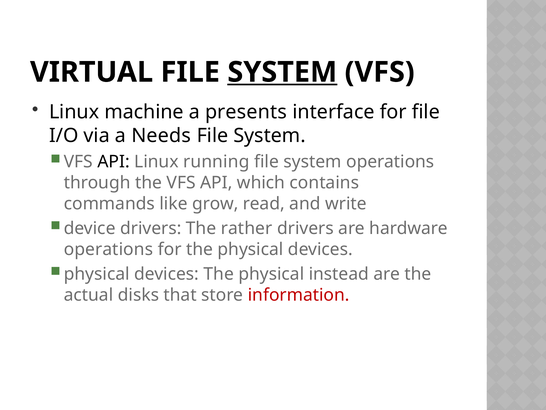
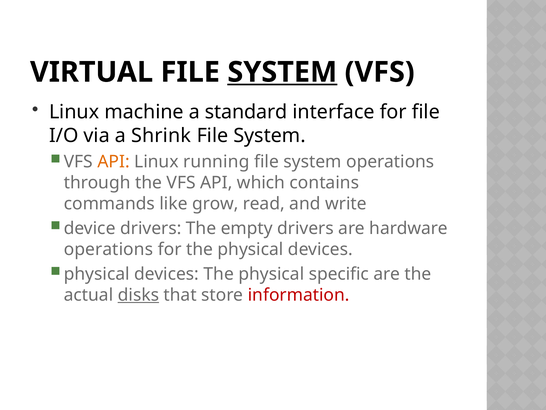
presents: presents -> standard (246, 112)
Needs: Needs -> Shrink (161, 136)
API colour: black -> orange (114, 162)
rather: rather -> empty (247, 228)
instead: instead -> specific (339, 274)
disks underline: none -> present (138, 295)
